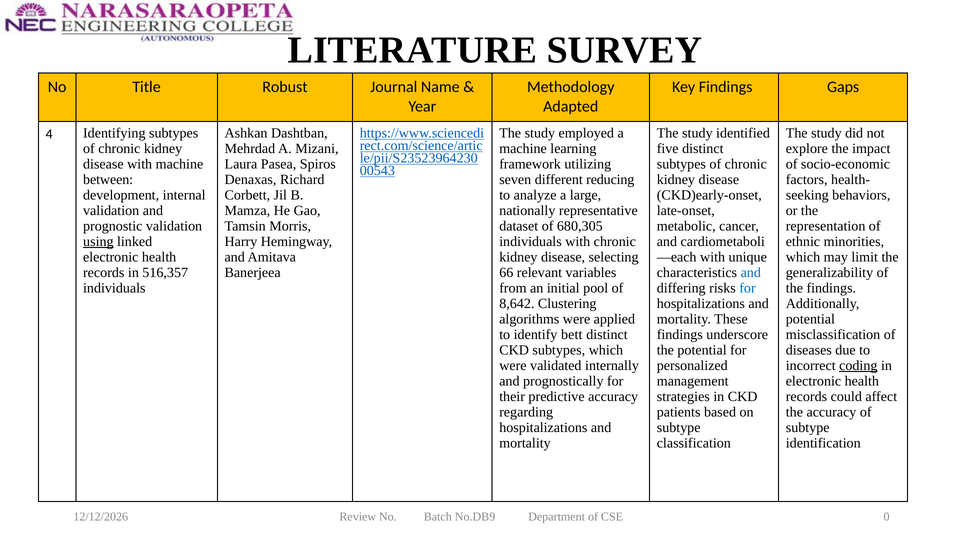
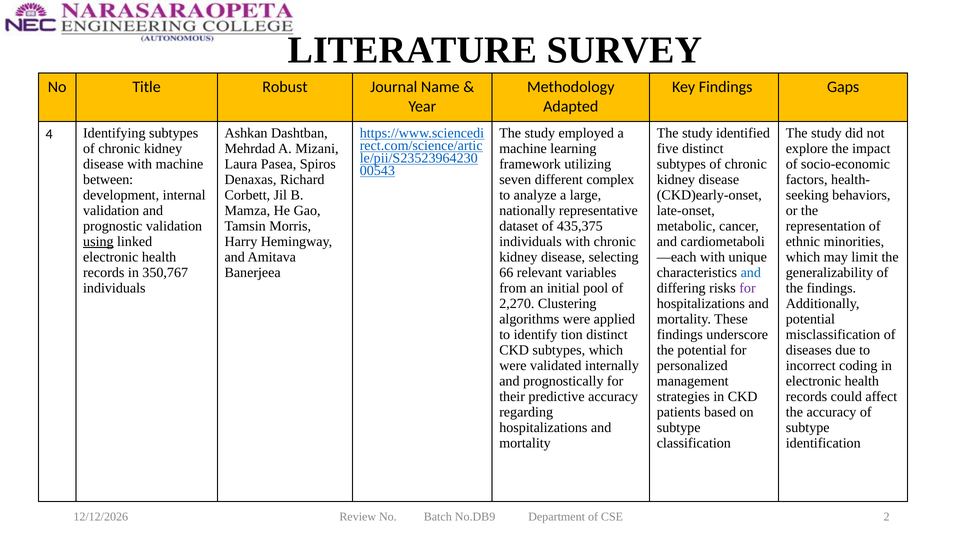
reducing: reducing -> complex (610, 180)
680,305: 680,305 -> 435,375 (580, 226)
516,357: 516,357 -> 350,767 (165, 273)
for colour: blue -> purple (747, 288)
8,642: 8,642 -> 2,270 (517, 304)
bett: bett -> tion (572, 335)
coding underline: present -> none (858, 366)
0: 0 -> 2 (887, 517)
